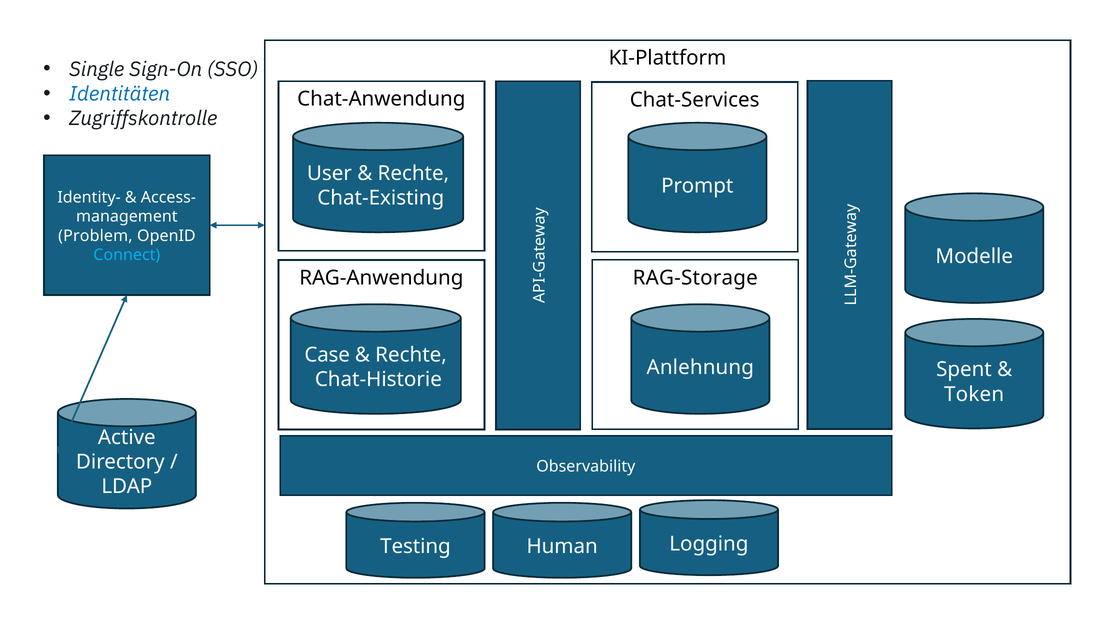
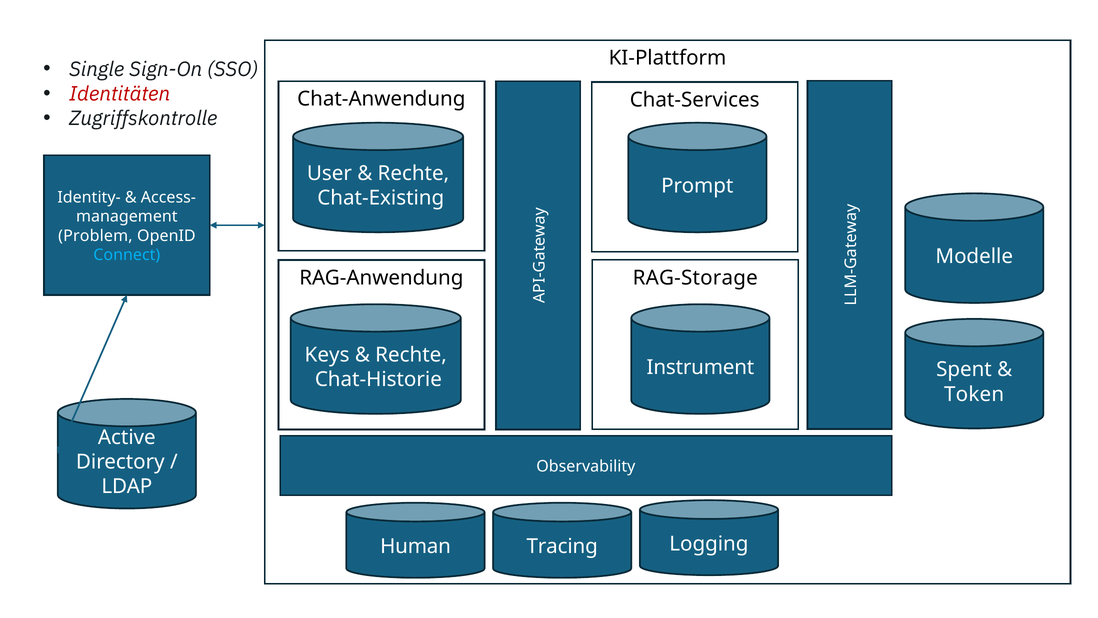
Identitäten colour: blue -> red (120, 94)
Case: Case -> Keys (327, 355)
Anlehnung: Anlehnung -> Instrument (700, 367)
Testing: Testing -> Human (416, 546)
Human: Human -> Tracing (562, 546)
